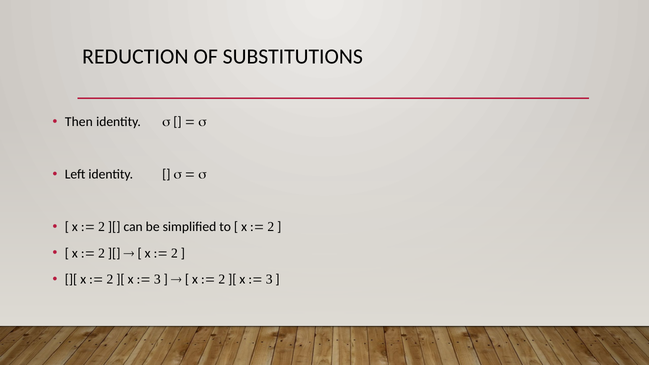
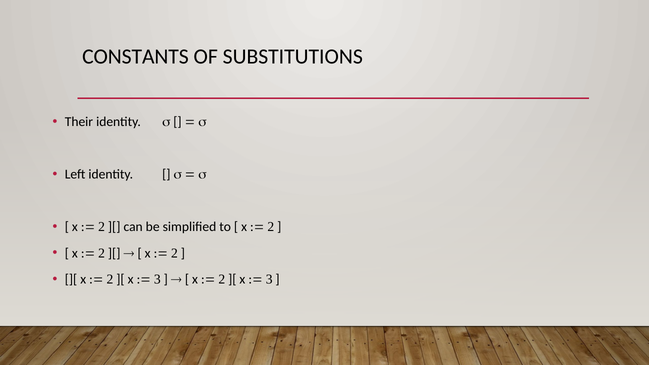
REDUCTION: REDUCTION -> CONSTANTS (135, 57)
Then: Then -> Their (79, 122)
